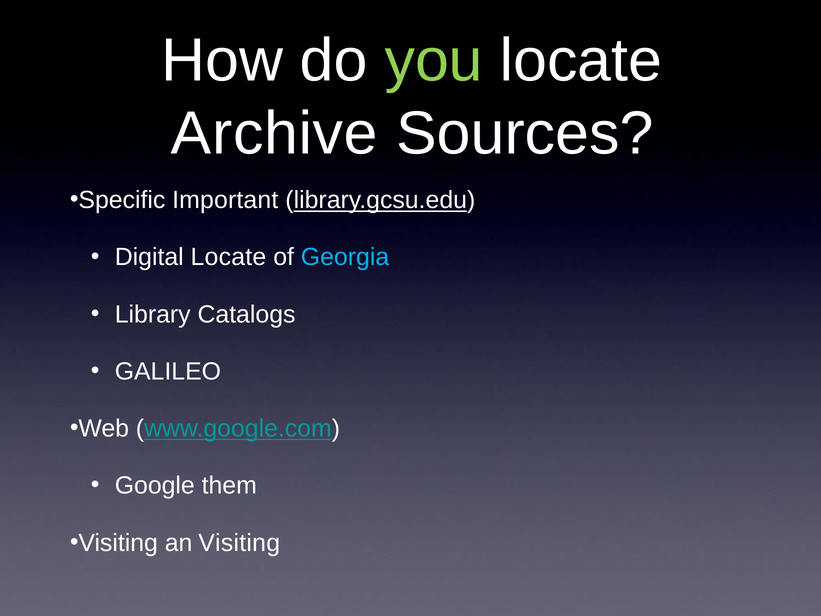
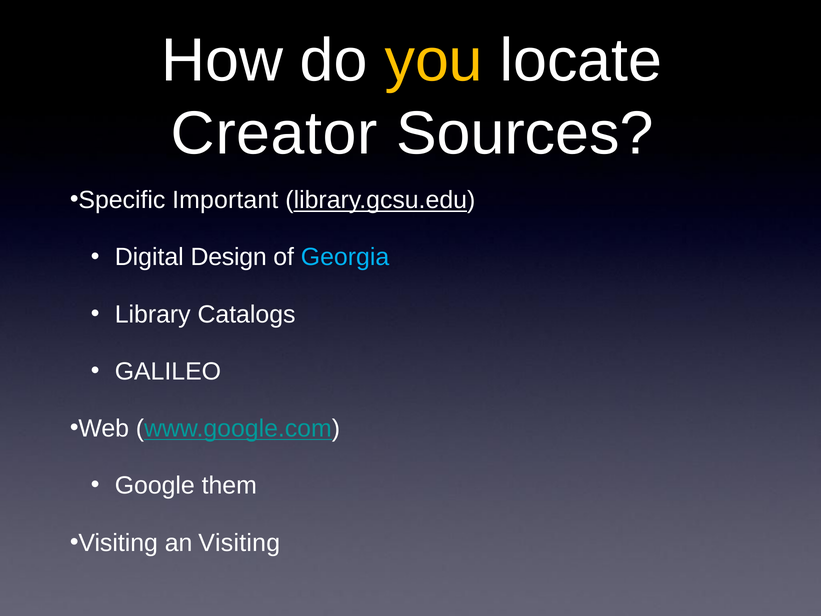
you colour: light green -> yellow (434, 61)
Archive: Archive -> Creator (274, 134)
Digital Locate: Locate -> Design (229, 257)
